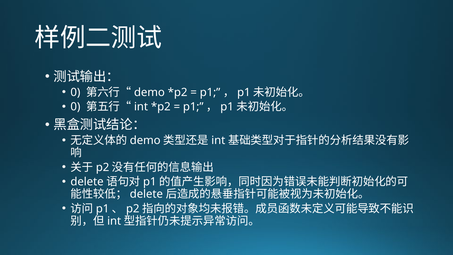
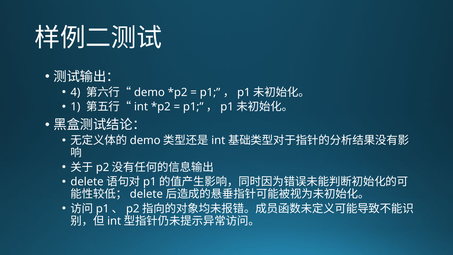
0: 0 -> 4 (75, 92)
0: 0 -> 1 (75, 107)
